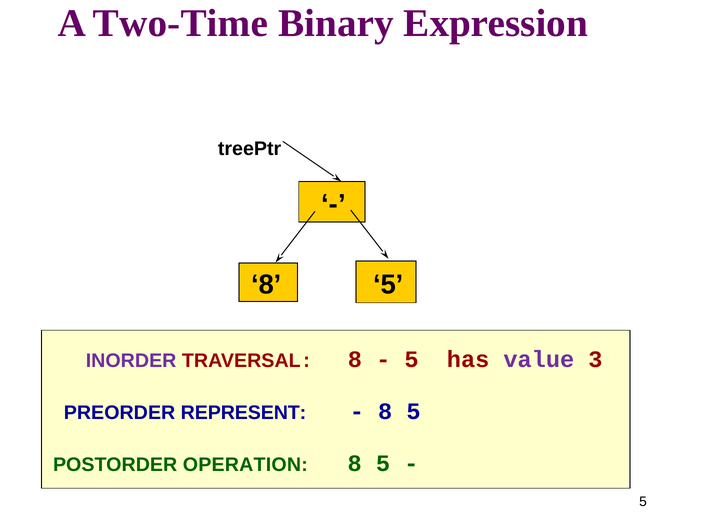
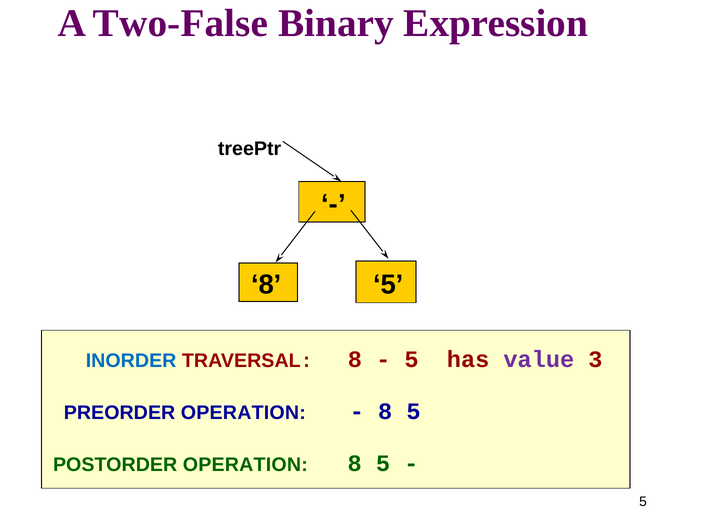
Two-Time: Two-Time -> Two-False (181, 23)
INORDER colour: purple -> blue (131, 361)
PREORDER REPRESENT: REPRESENT -> OPERATION (243, 413)
